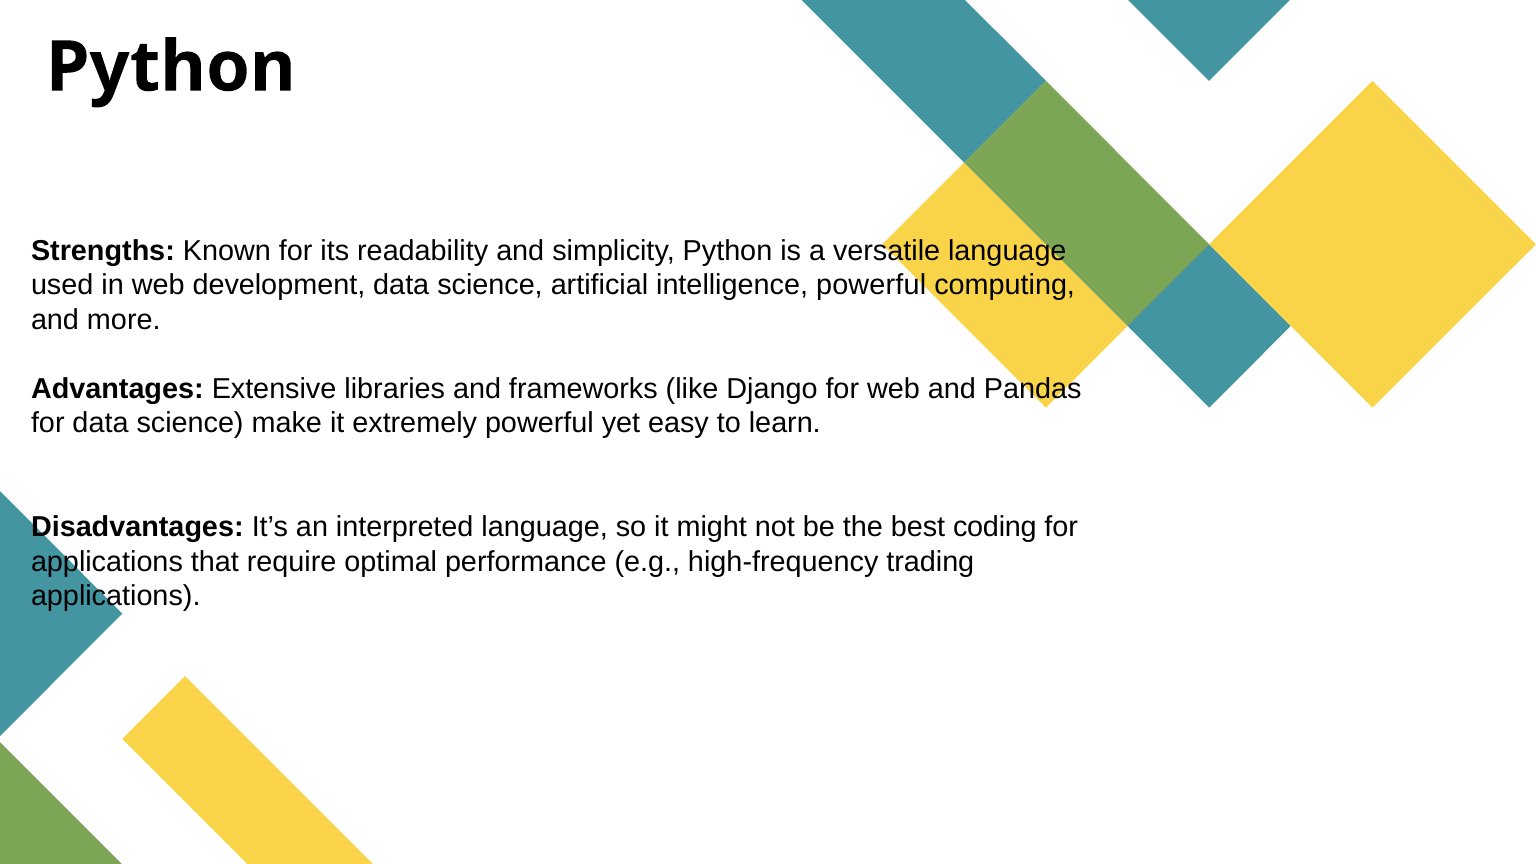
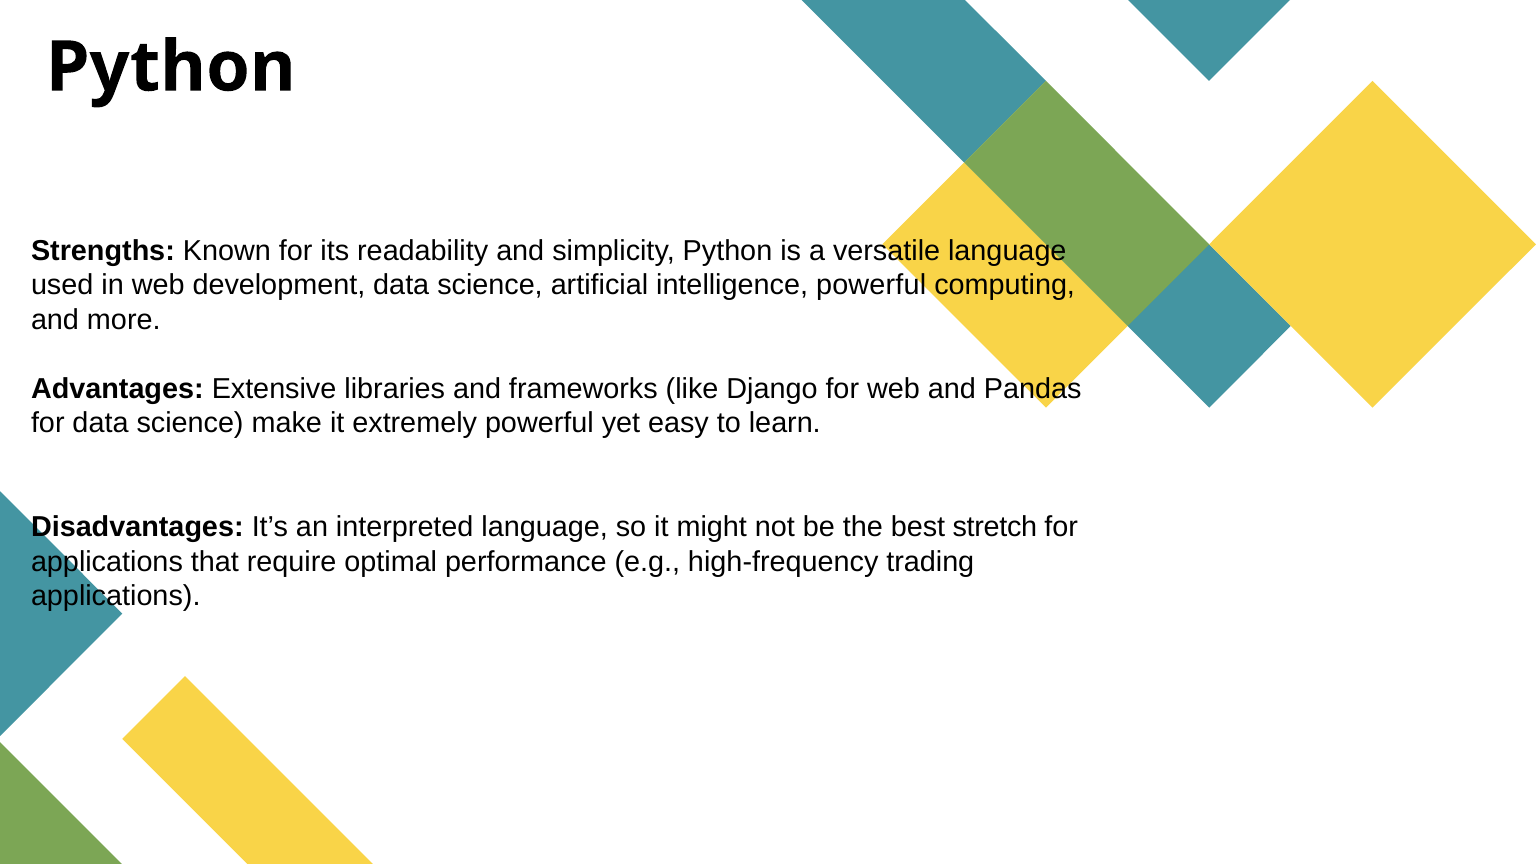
coding: coding -> stretch (995, 527)
